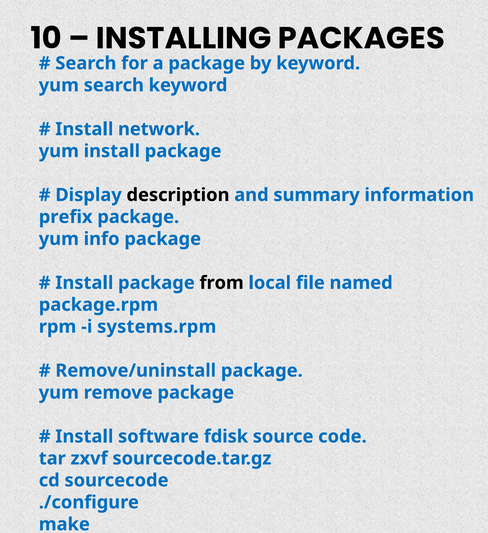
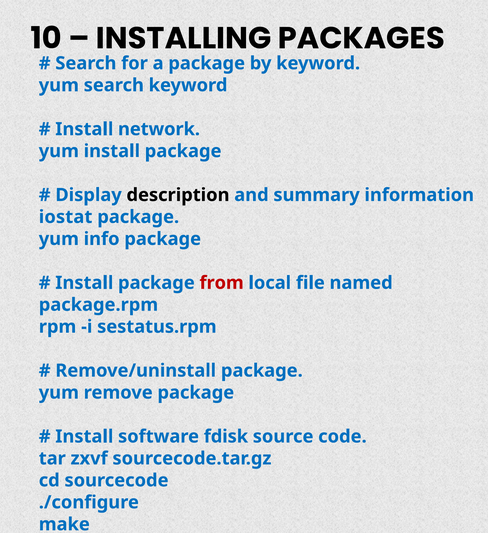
prefix: prefix -> iostat (66, 217)
from colour: black -> red (222, 283)
systems.rpm: systems.rpm -> sestatus.rpm (157, 327)
